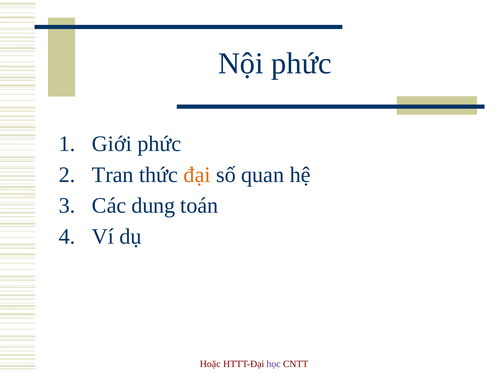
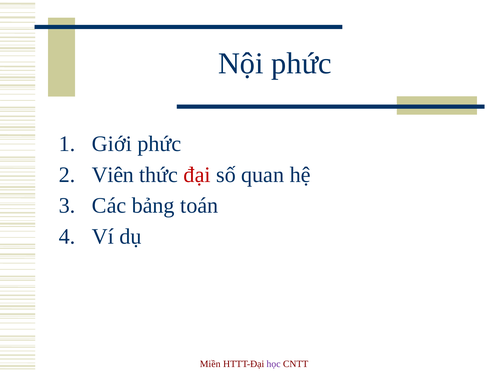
Tran: Tran -> Viên (113, 175)
đại colour: orange -> red (197, 175)
dung: dung -> bảng (153, 206)
Hoặc: Hoặc -> Miền (210, 364)
